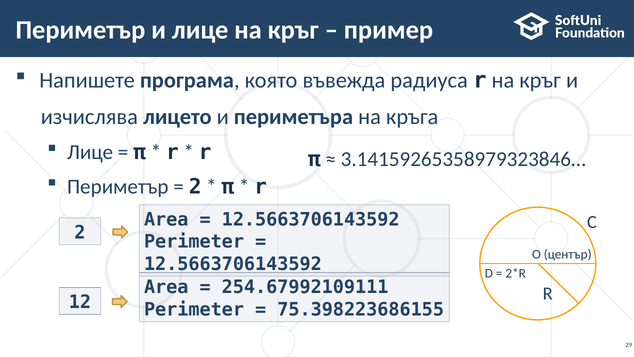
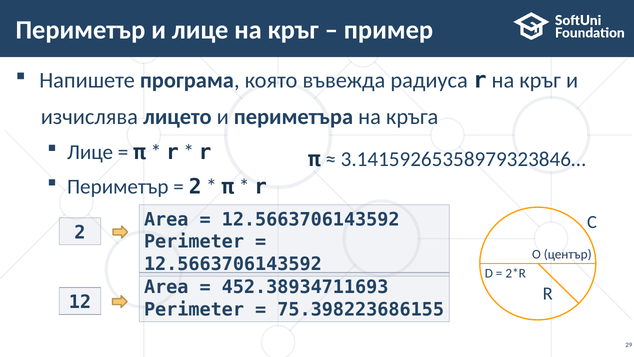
254.67992109111: 254.67992109111 -> 452.38934711693 (305, 287)
